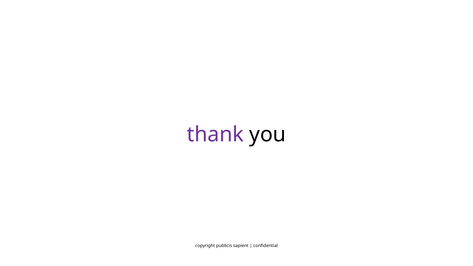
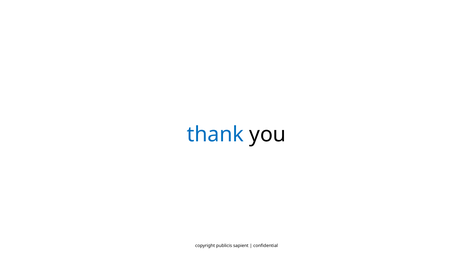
thank colour: purple -> blue (215, 135)
